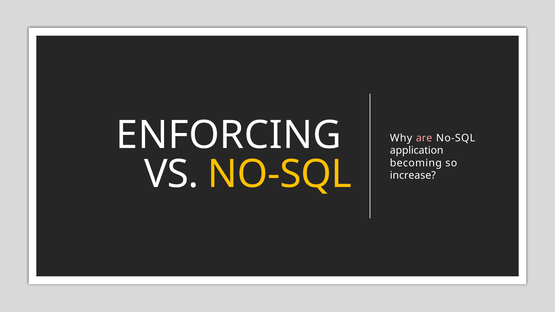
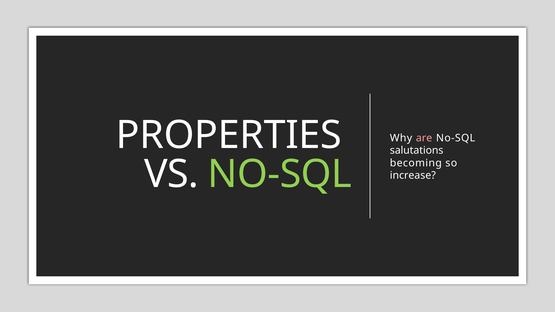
ENFORCING: ENFORCING -> PROPERTIES (229, 135)
application: application -> salutations (417, 151)
NO-SQL colour: yellow -> light green (280, 174)
